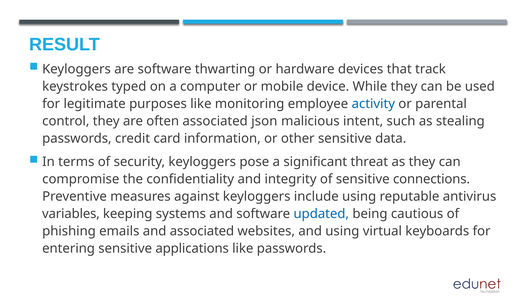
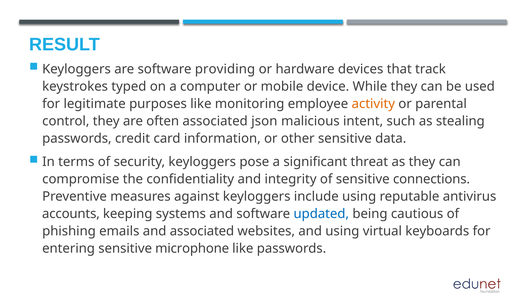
thwarting: thwarting -> providing (225, 69)
activity colour: blue -> orange (373, 104)
variables: variables -> accounts (71, 214)
applications: applications -> microphone (192, 248)
